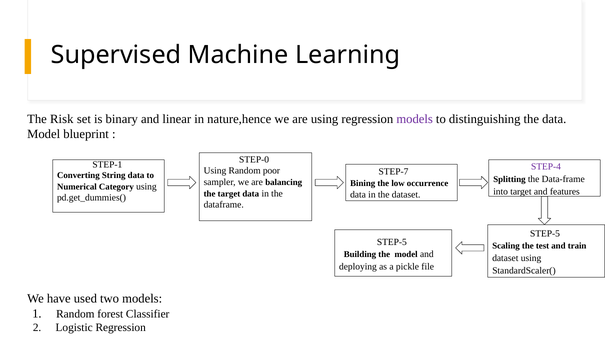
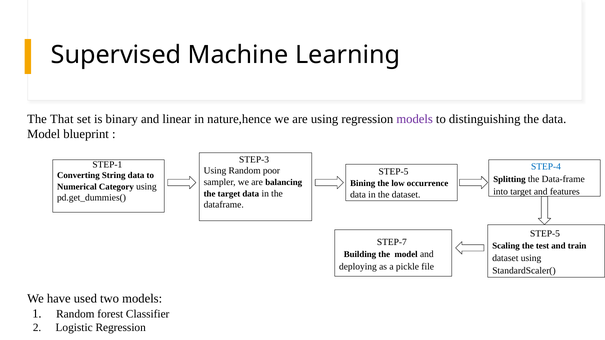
Risk: Risk -> That (62, 119)
STEP-0: STEP-0 -> STEP-3 (254, 160)
STEP-4 colour: purple -> blue (546, 167)
STEP-7: STEP-7 -> STEP-5 (394, 172)
STEP-5: STEP-5 -> STEP-7 (392, 242)
